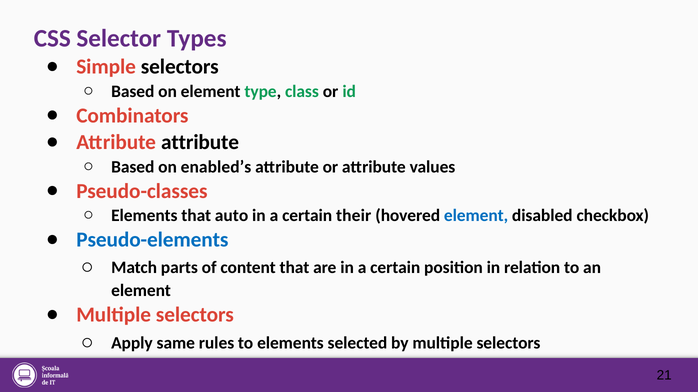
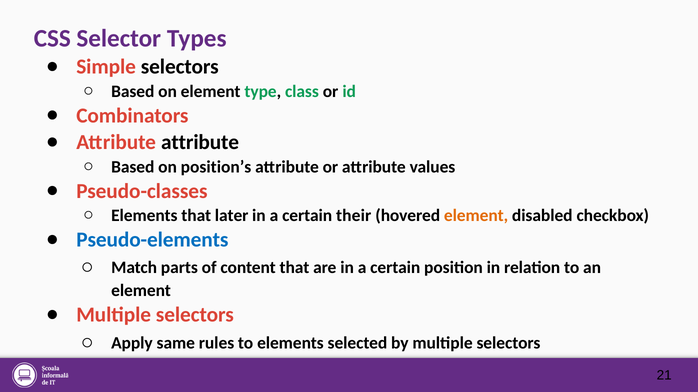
enabled’s: enabled’s -> position’s (216, 167)
auto: auto -> later (232, 216)
element colour: blue -> orange (476, 216)
